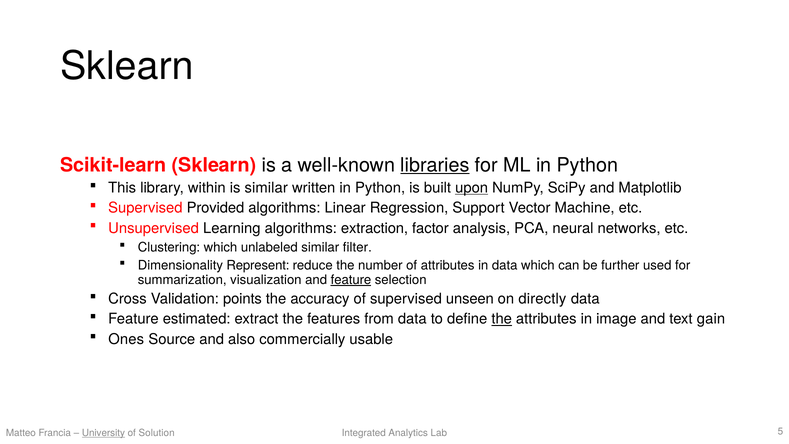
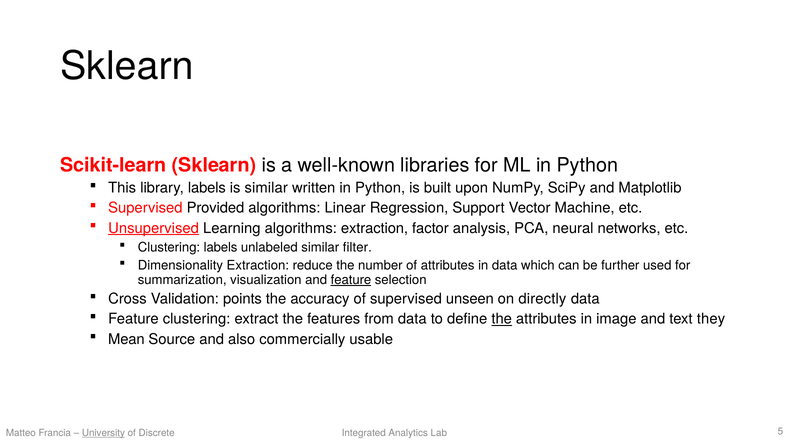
libraries underline: present -> none (435, 165)
library within: within -> labels (207, 188)
upon underline: present -> none (472, 188)
Unsupervised underline: none -> present (154, 228)
Clustering which: which -> labels (221, 247)
Dimensionality Represent: Represent -> Extraction (258, 265)
Feature estimated: estimated -> clustering (197, 319)
gain: gain -> they (711, 319)
Ones: Ones -> Mean (126, 339)
Solution: Solution -> Discrete (157, 433)
